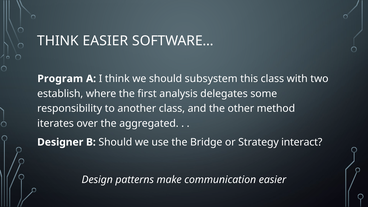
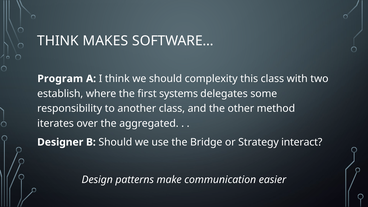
THINK EASIER: EASIER -> MAKES (105, 41)
subsystem: subsystem -> complexity (211, 79)
analysis: analysis -> systems (179, 94)
